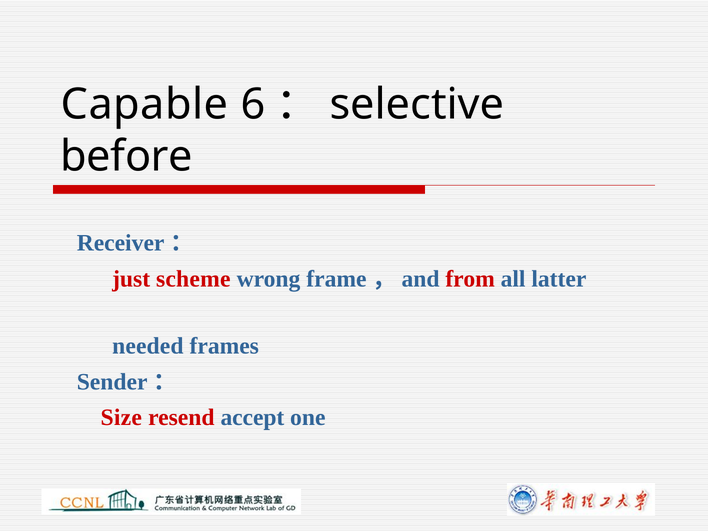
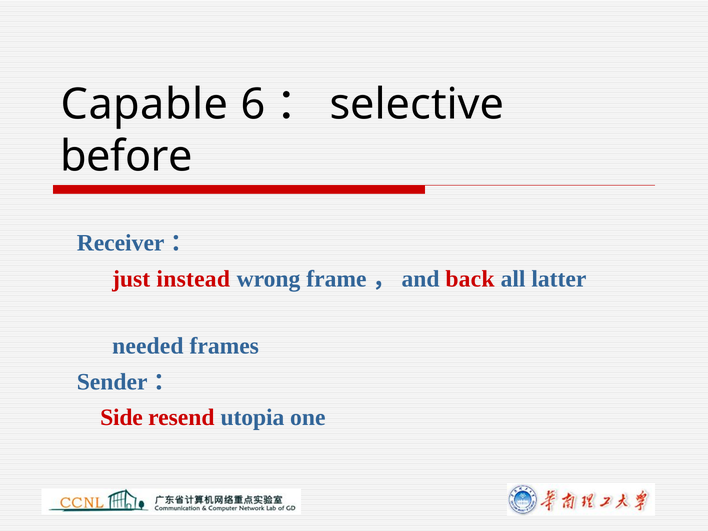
scheme: scheme -> instead (193, 279)
from: from -> back (470, 279)
Size: Size -> Side (121, 418)
accept: accept -> utopia (252, 418)
